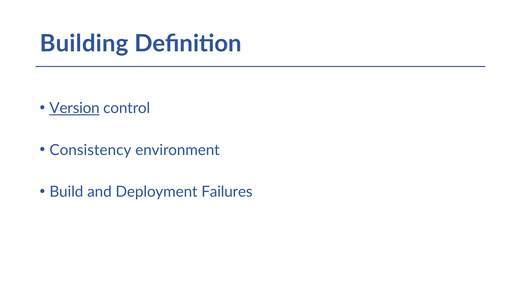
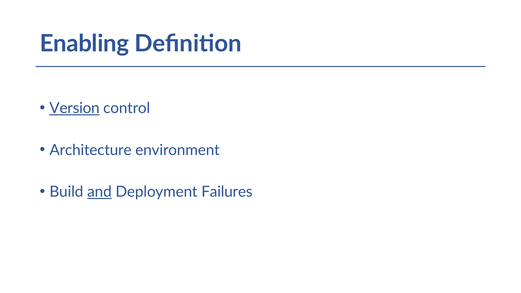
Building: Building -> Enabling (84, 44)
Consistency: Consistency -> Architecture (91, 150)
and underline: none -> present (99, 192)
